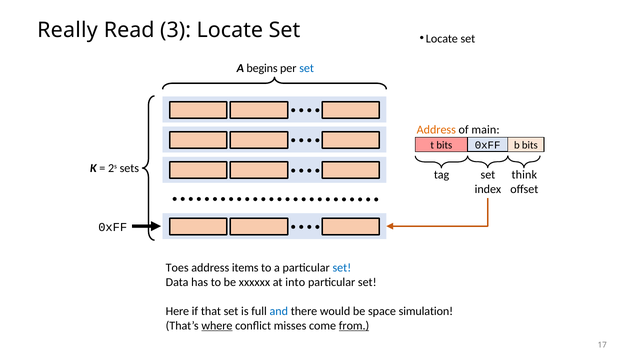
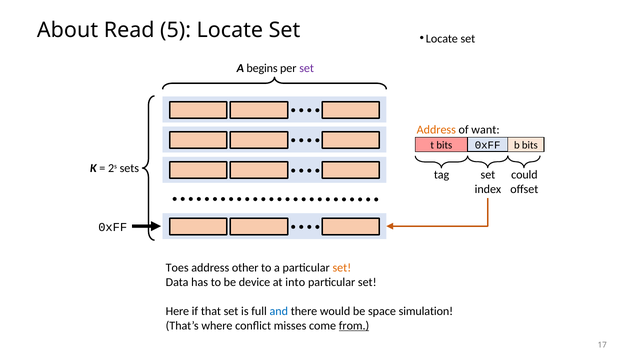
Really: Really -> About (68, 30)
3: 3 -> 5 (176, 30)
set colour: blue -> purple (307, 68)
main: main -> want (486, 130)
think: think -> could (524, 175)
items: items -> other (245, 268)
set colour: blue -> orange (342, 268)
xxxxxx: xxxxxx -> device (254, 282)
where underline: present -> none (217, 326)
